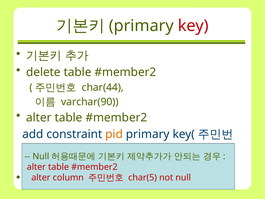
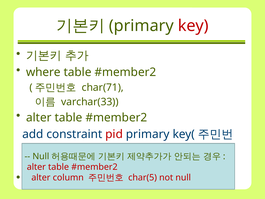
delete: delete -> where (43, 72)
char(44: char(44 -> char(71 (103, 87)
varchar(90: varchar(90 -> varchar(33 (90, 102)
pid colour: orange -> red (114, 134)
